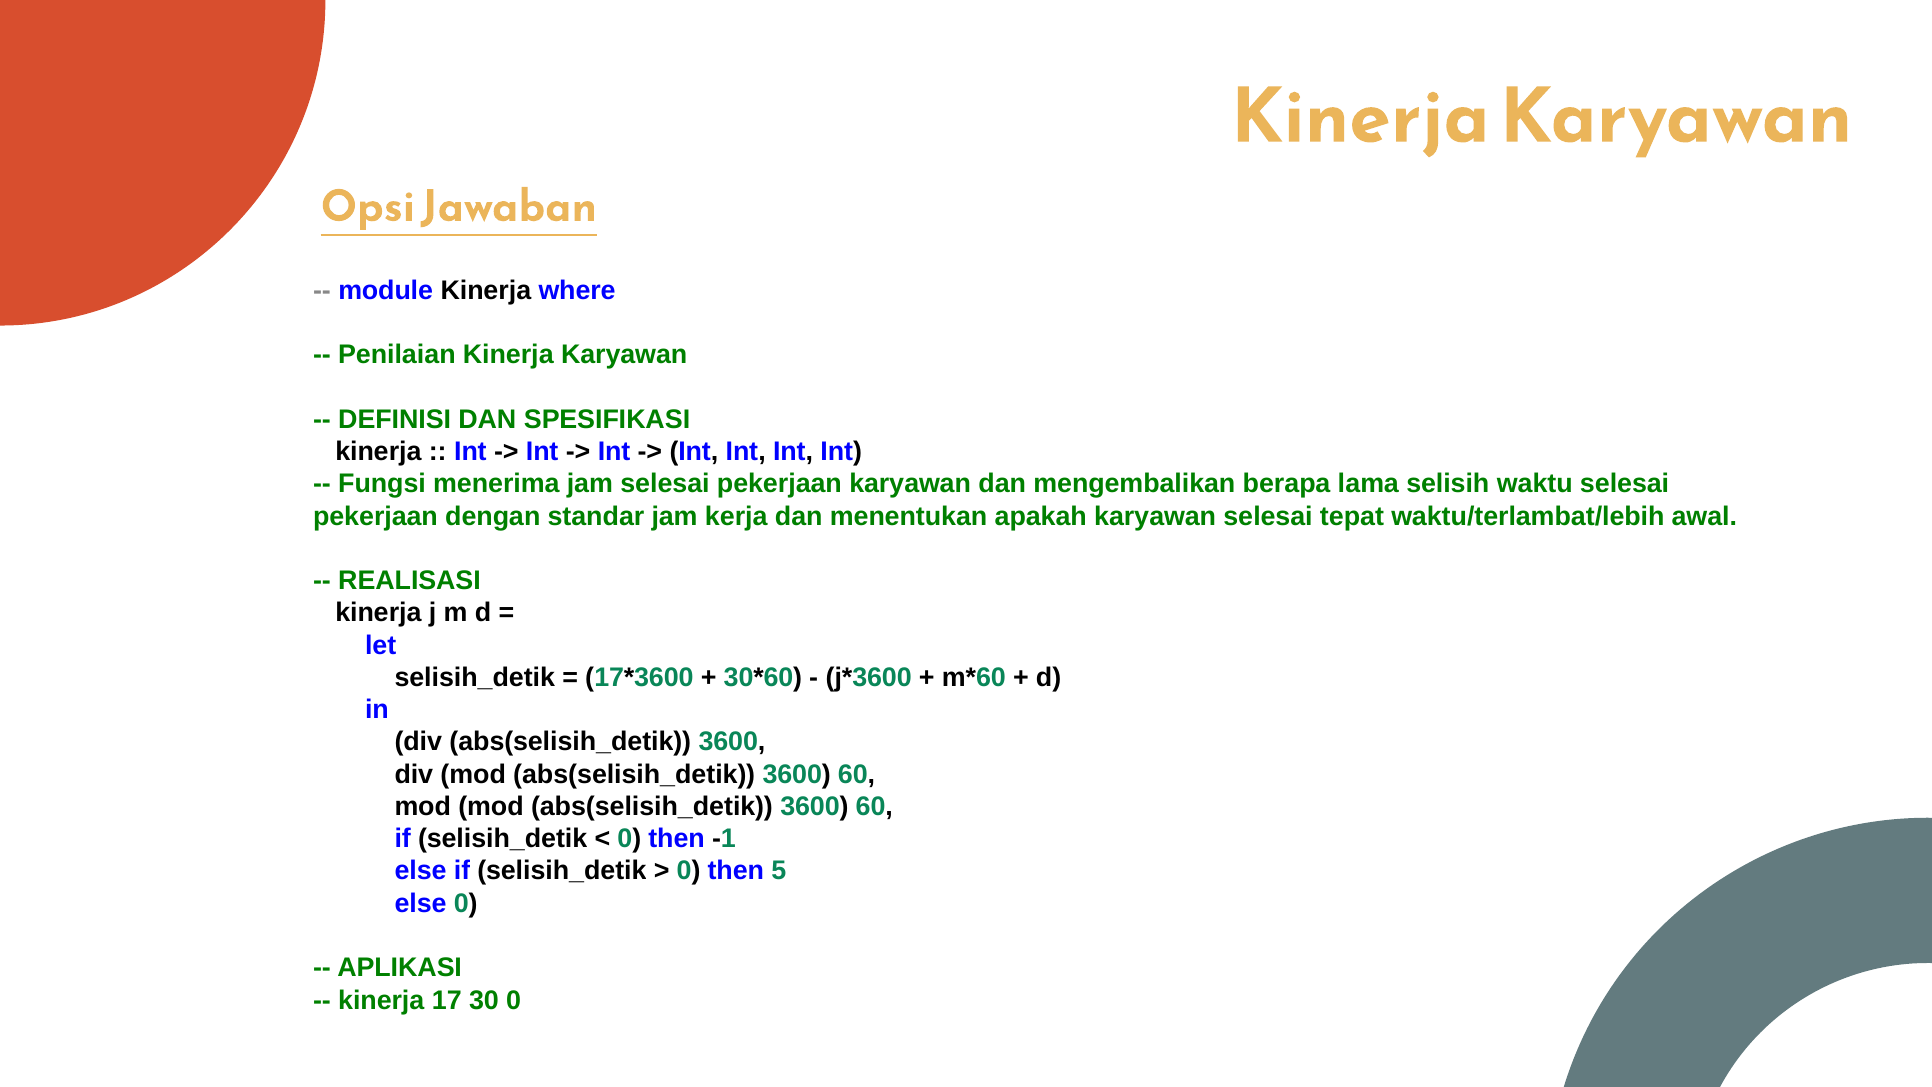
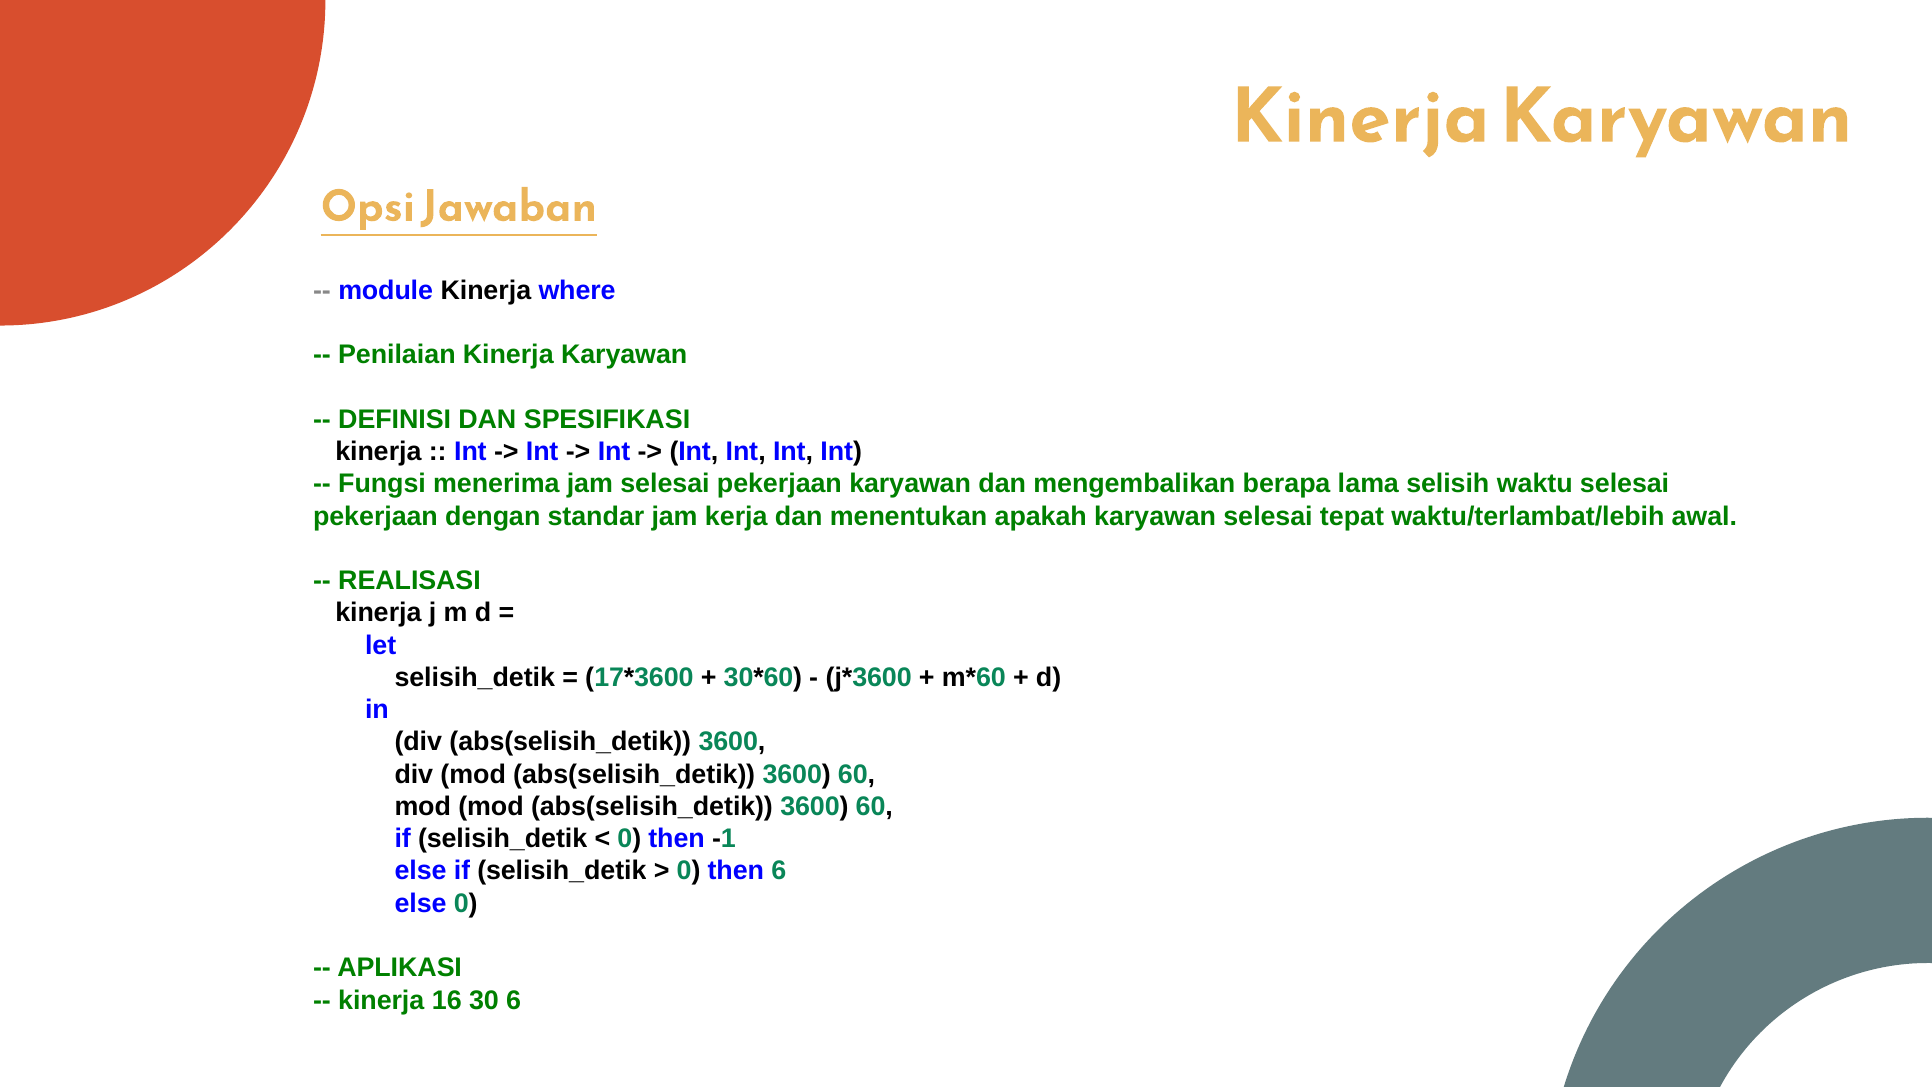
then 5: 5 -> 6 (779, 871)
17: 17 -> 16 (447, 1000)
30 0: 0 -> 6 (514, 1000)
